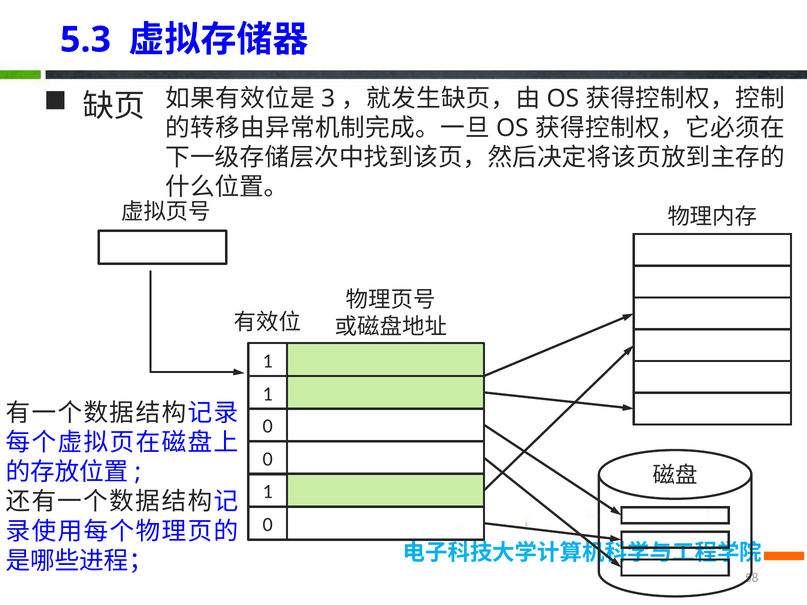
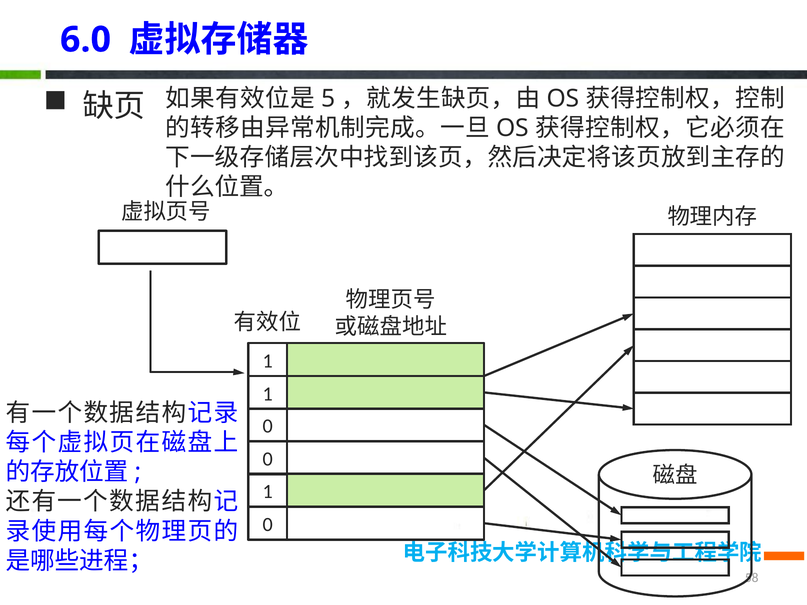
5.3: 5.3 -> 6.0 (86, 40)
3: 3 -> 5 (328, 99)
